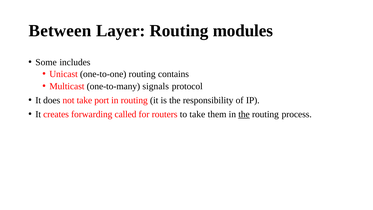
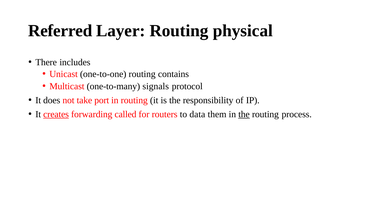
Between: Between -> Referred (60, 31)
modules: modules -> physical (243, 31)
Some: Some -> There (46, 62)
creates underline: none -> present (56, 114)
to take: take -> data (197, 114)
